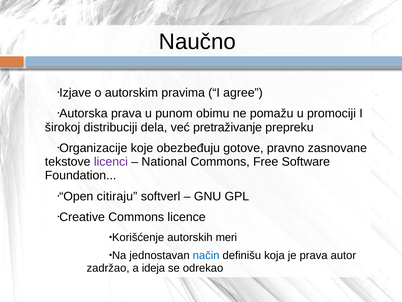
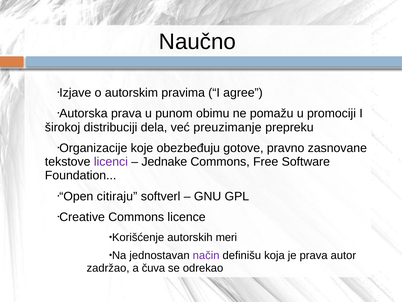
pretraživanje: pretraživanje -> preuzimanje (227, 127)
National: National -> Jednake (164, 162)
način colour: blue -> purple (206, 255)
ideja: ideja -> čuva (153, 268)
